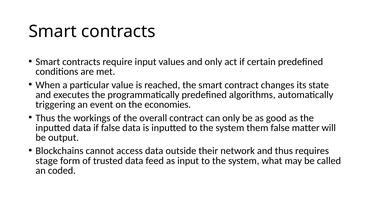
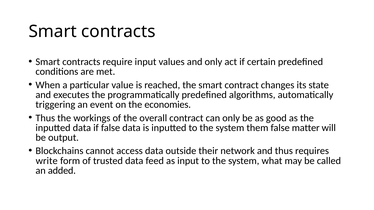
stage: stage -> write (47, 161)
coded: coded -> added (62, 171)
